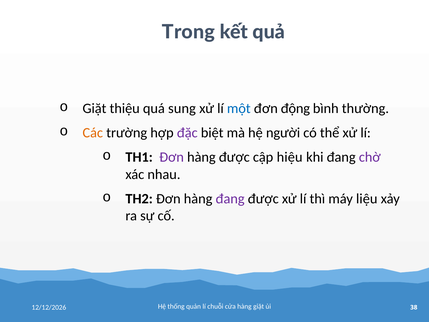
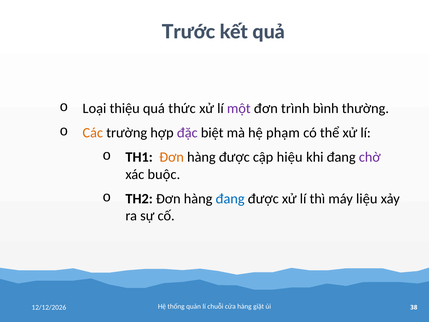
Trong: Trong -> Trước (189, 32)
Giặt: Giặt -> Loại (94, 108)
sung: sung -> thức (182, 108)
một colour: blue -> purple (239, 108)
động: động -> trình (295, 108)
người: người -> phạm (283, 133)
Đơn colour: purple -> orange (172, 157)
nhau: nhau -> buộc (164, 174)
đang colour: purple -> blue (230, 198)
